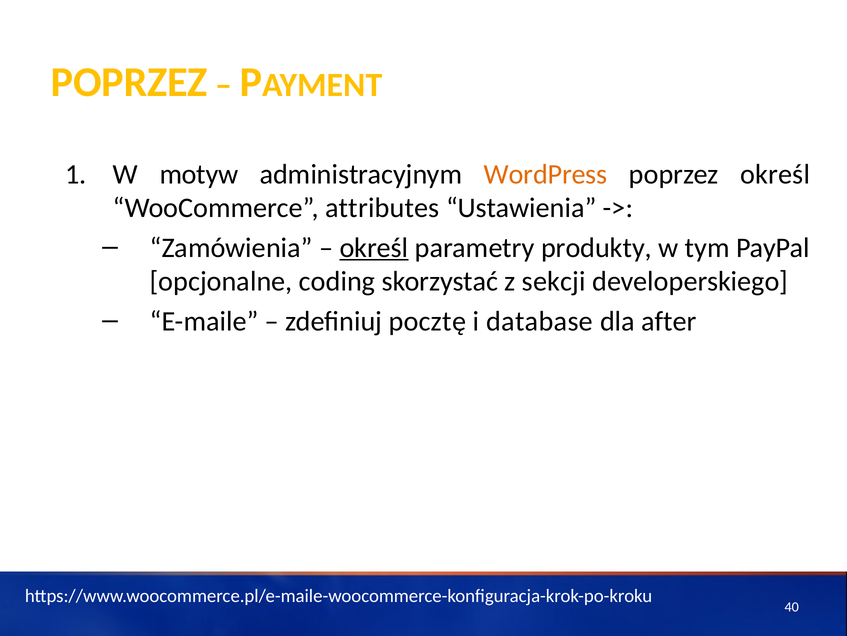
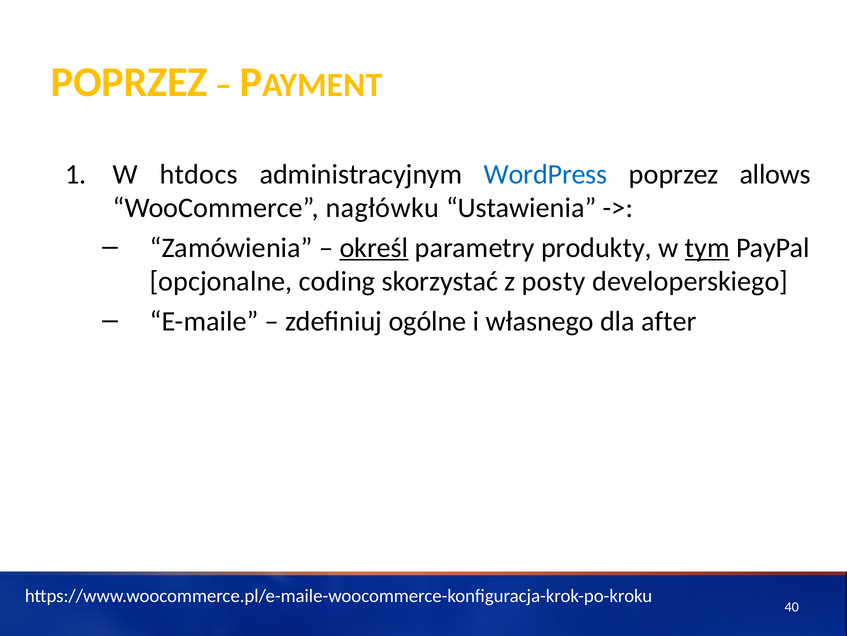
motyw: motyw -> htdocs (199, 174)
WordPress colour: orange -> blue (546, 174)
poprzez określ: określ -> allows (775, 174)
attributes: attributes -> nagłówku (382, 208)
tym underline: none -> present (707, 247)
sekcji: sekcji -> posty (554, 281)
pocztę: pocztę -> ogólne (428, 321)
database: database -> własnego (540, 321)
